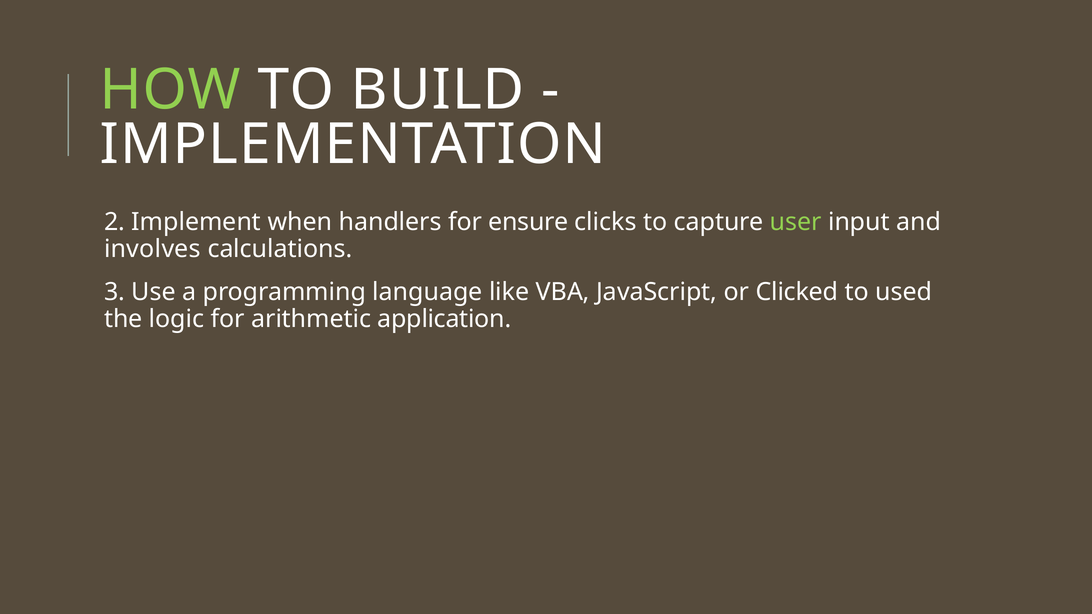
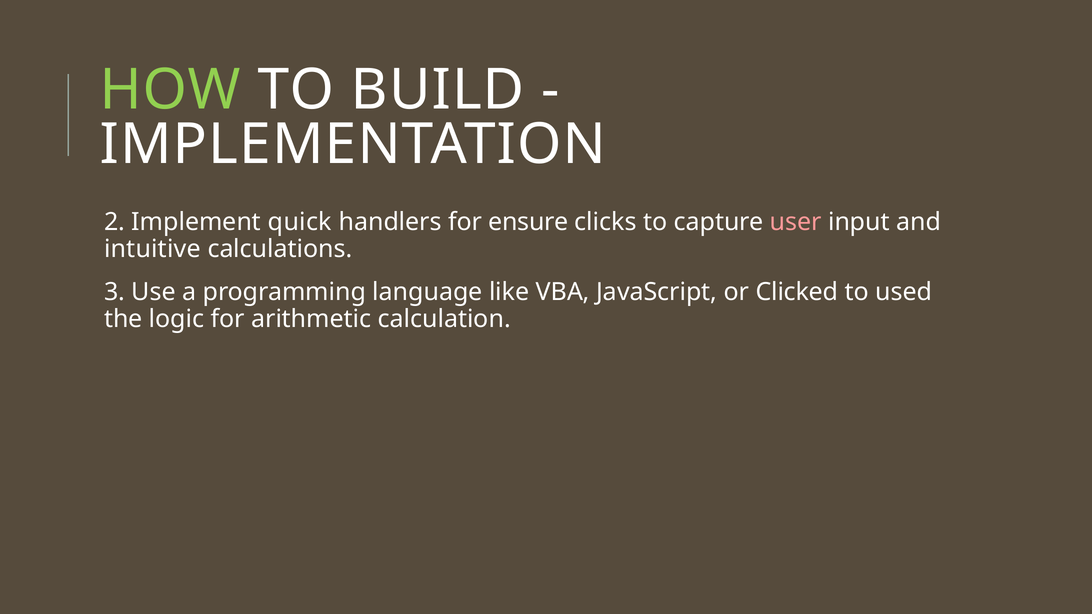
when: when -> quick (300, 222)
user colour: light green -> pink (796, 222)
involves: involves -> intuitive (152, 249)
application: application -> calculation (444, 319)
